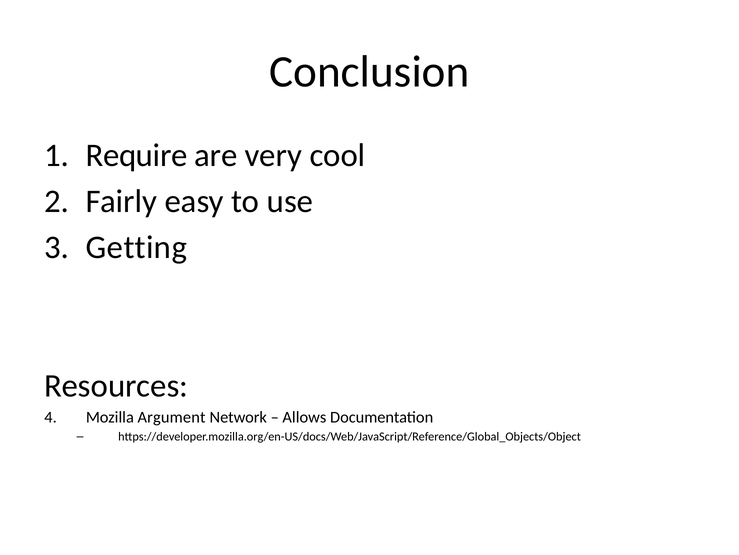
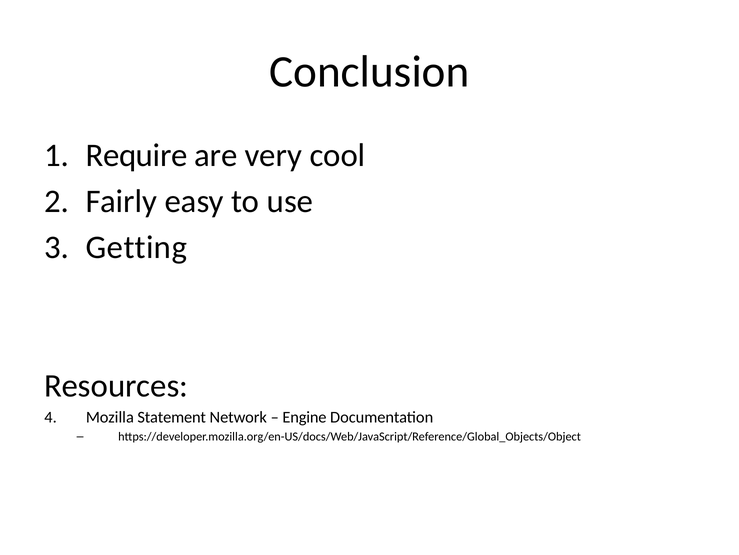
Argument: Argument -> Statement (172, 417)
Allows: Allows -> Engine (305, 417)
